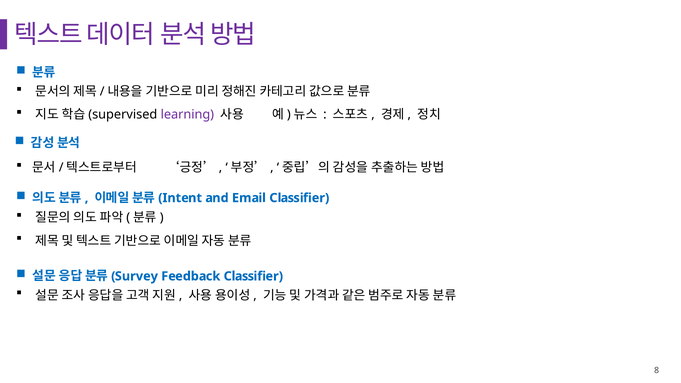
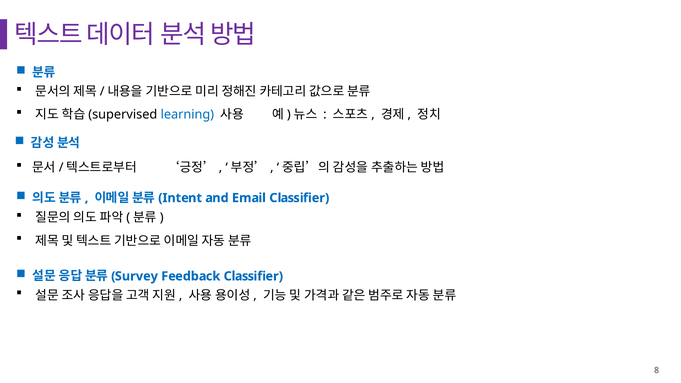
learning colour: purple -> blue (187, 115)
